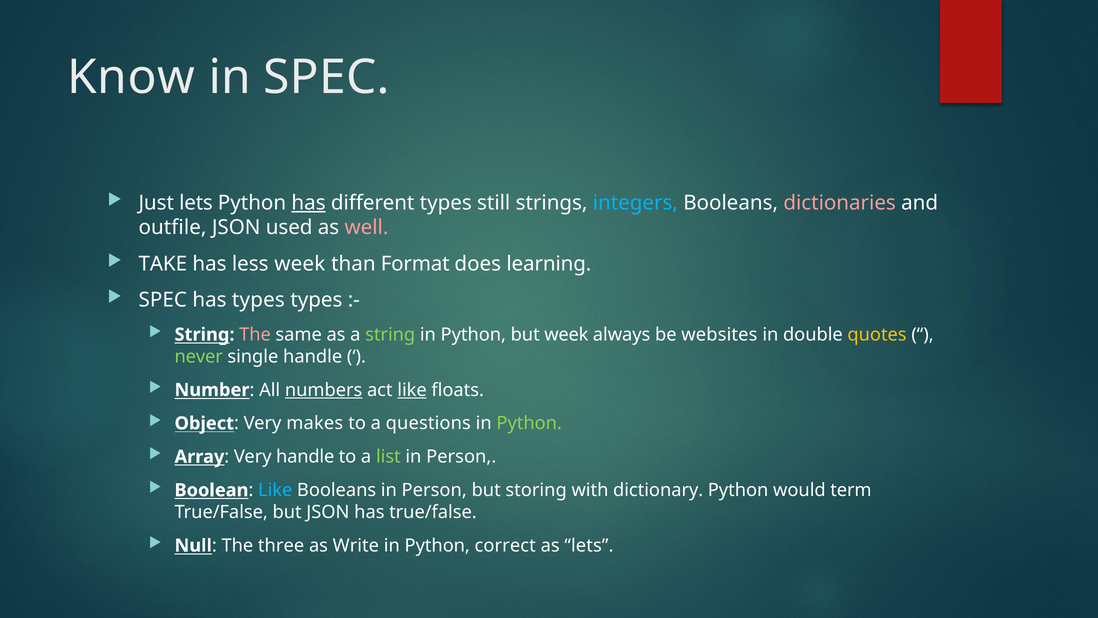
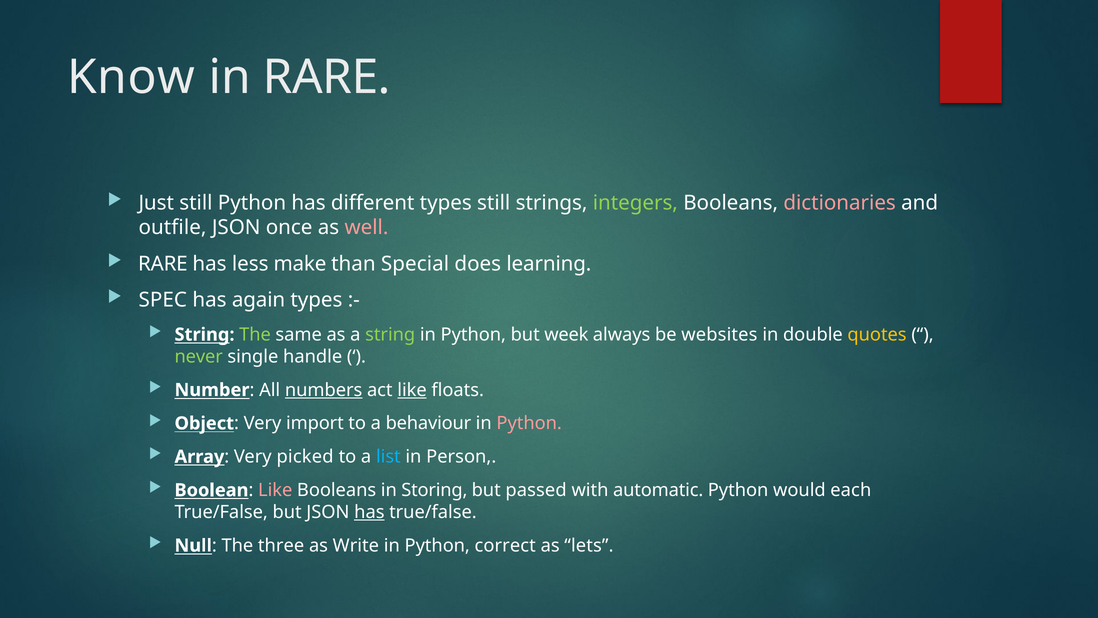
in SPEC: SPEC -> RARE (327, 77)
Just lets: lets -> still (196, 203)
has underline: present -> none (309, 203)
integers colour: light blue -> light green (635, 203)
used: used -> once (289, 228)
TAKE: TAKE -> RARE (163, 264)
less week: week -> make (300, 264)
Format: Format -> Special (415, 264)
has types: types -> again (259, 300)
The colour: pink -> light green (255, 334)
makes: makes -> import (315, 423)
questions: questions -> behaviour (428, 423)
Python colour: light green -> pink (529, 423)
Very handle: handle -> picked (305, 457)
list colour: light green -> light blue (388, 457)
Like colour: light blue -> pink (275, 490)
Booleans in Person: Person -> Storing (434, 490)
storing: storing -> passed (536, 490)
dictionary: dictionary -> automatic (658, 490)
term: term -> each (851, 490)
has underline: none -> present (369, 512)
